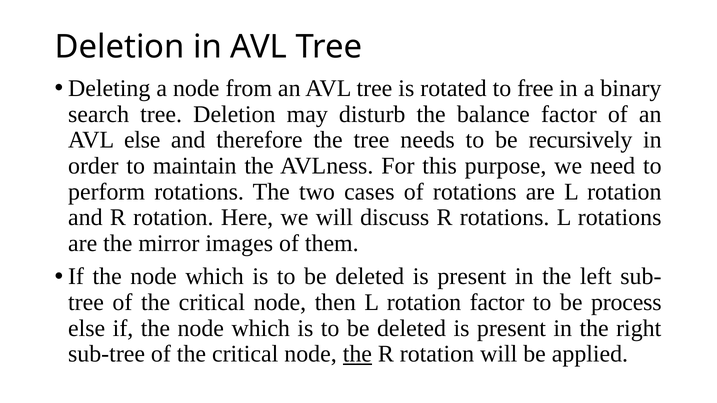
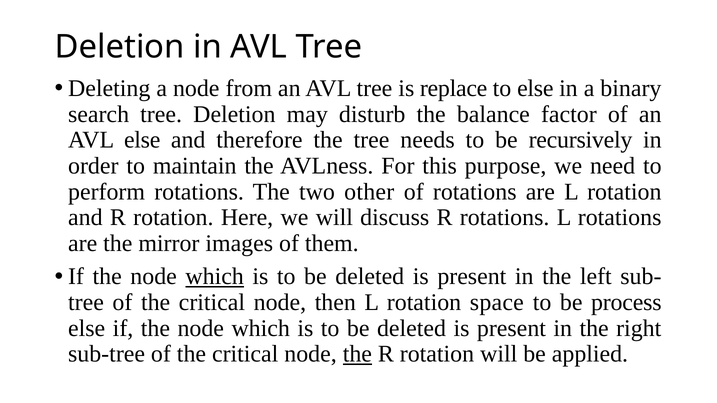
rotated: rotated -> replace (454, 88)
to free: free -> else (535, 88)
cases: cases -> other (369, 192)
which underline: none -> present (215, 277)
rotation factor: factor -> space (497, 303)
